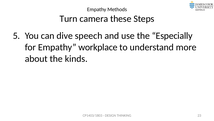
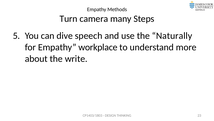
these: these -> many (121, 19)
Especially: Especially -> Naturally (172, 36)
kinds: kinds -> write (76, 58)
